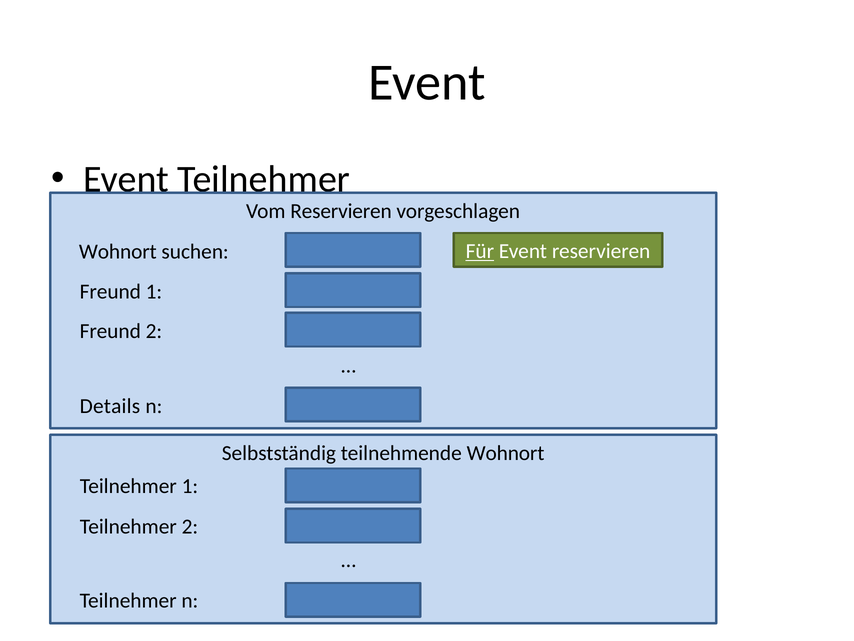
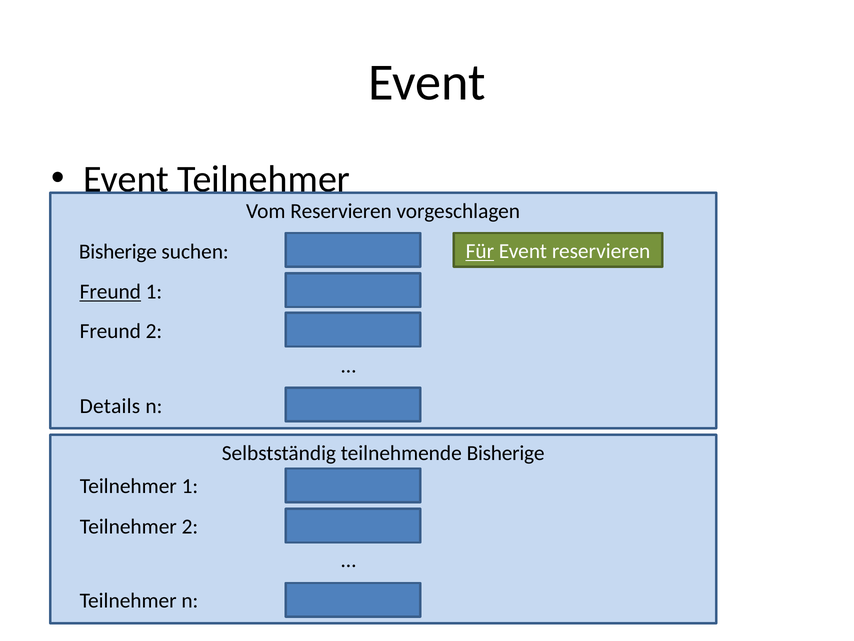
Wohnort: Wohnort -> Bisherige (118, 251)
Freund underline: none -> present (110, 292)
teilnehmende Wohnort: Wohnort -> Bisherige (506, 453)
